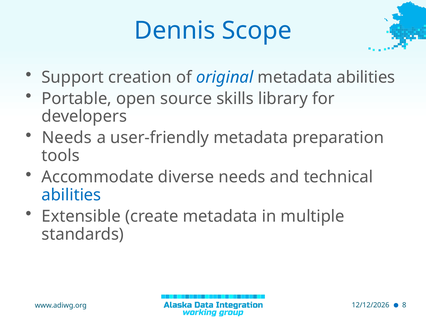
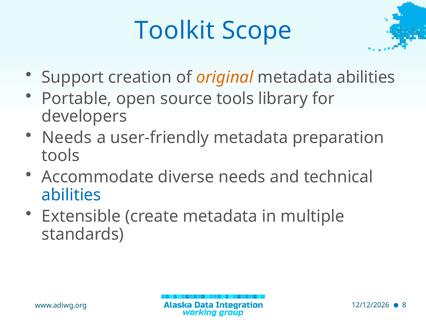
Dennis: Dennis -> Toolkit (175, 31)
original colour: blue -> orange (225, 77)
source skills: skills -> tools (235, 98)
